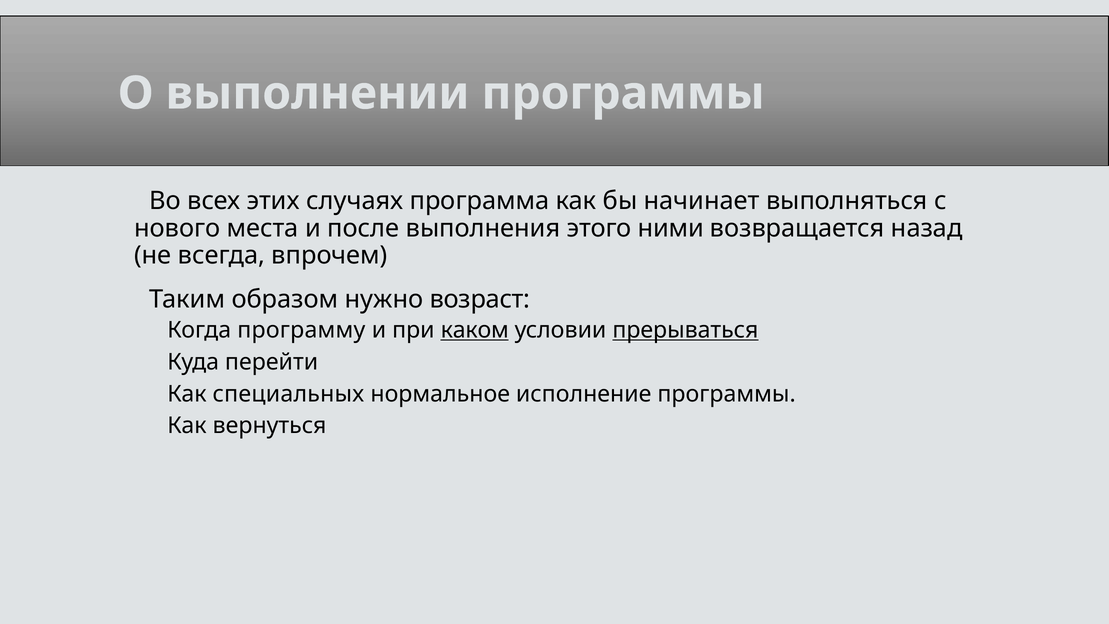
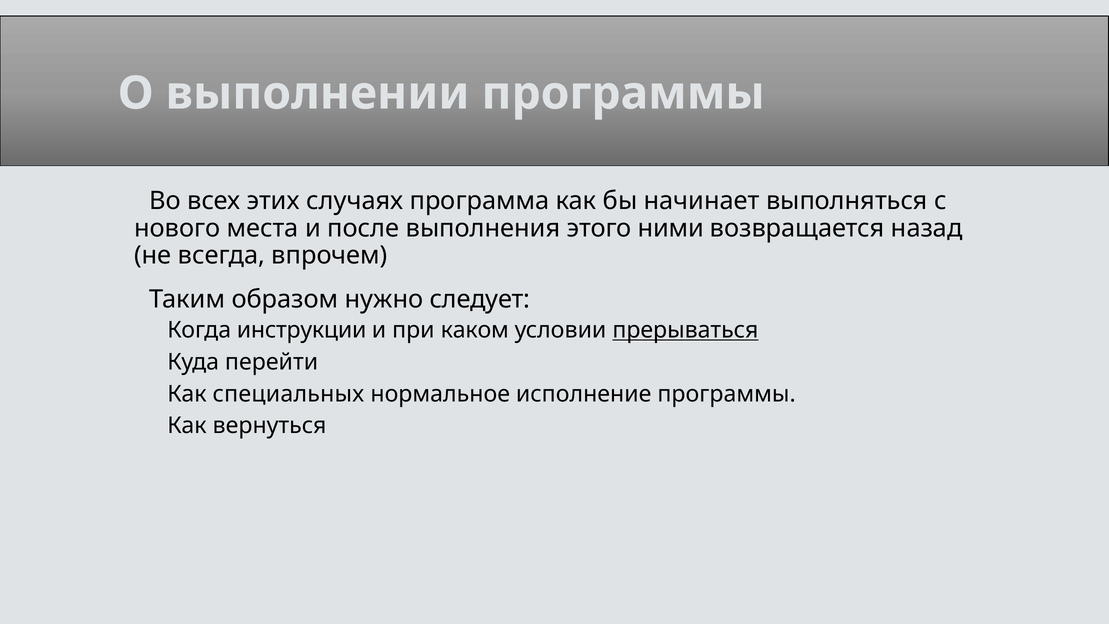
возраст: возраст -> следует (480, 299)
программу: программу -> инструкции (302, 330)
каком underline: present -> none (475, 330)
